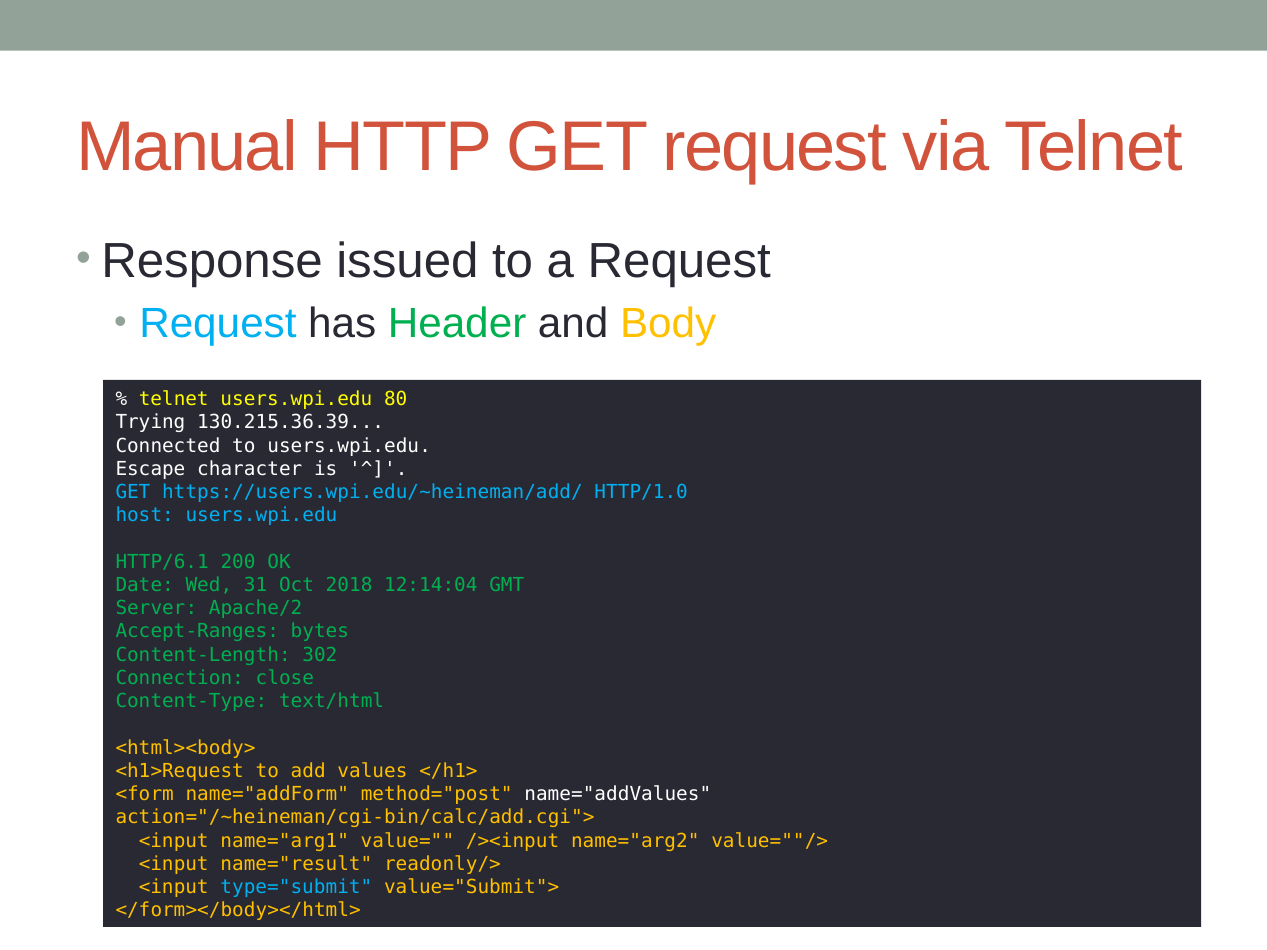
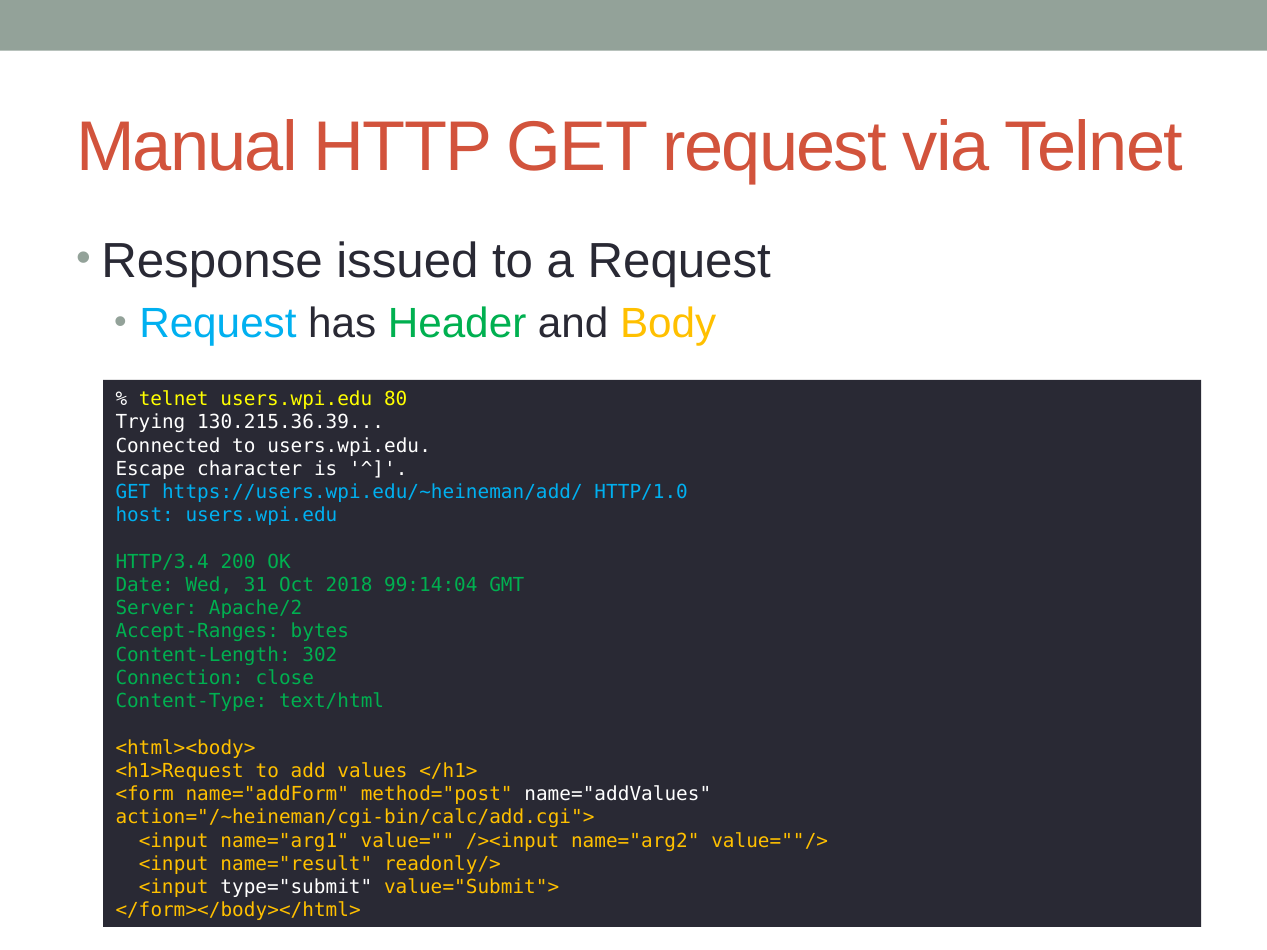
HTTP/6.1: HTTP/6.1 -> HTTP/3.4 (162, 562)
12:14:04: 12:14:04 -> 99:14:04 (431, 585)
type="submit colour: light blue -> white (296, 887)
